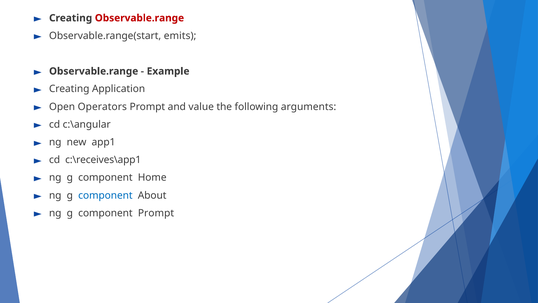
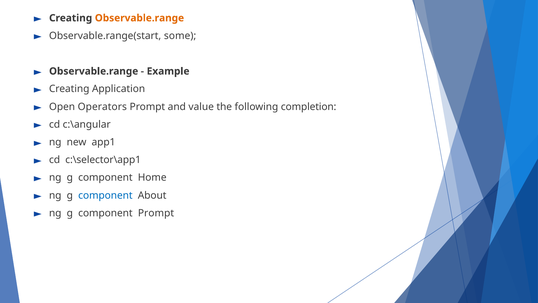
Observable.range colour: red -> orange (139, 18)
emits: emits -> some (180, 36)
arguments: arguments -> completion (309, 107)
c:\receives\app1: c:\receives\app1 -> c:\selector\app1 (103, 160)
